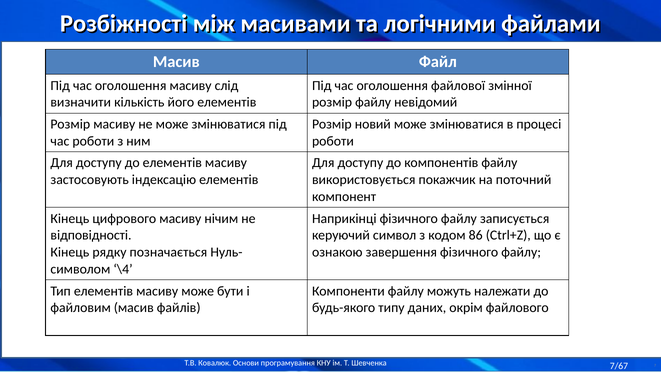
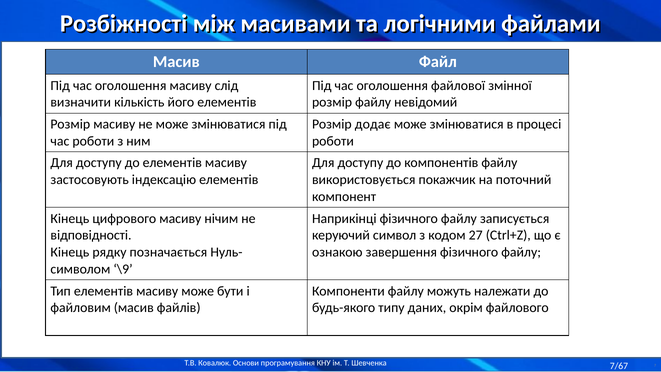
новий: новий -> додає (373, 124)
86: 86 -> 27 (476, 235)
\4: \4 -> \9 (123, 269)
